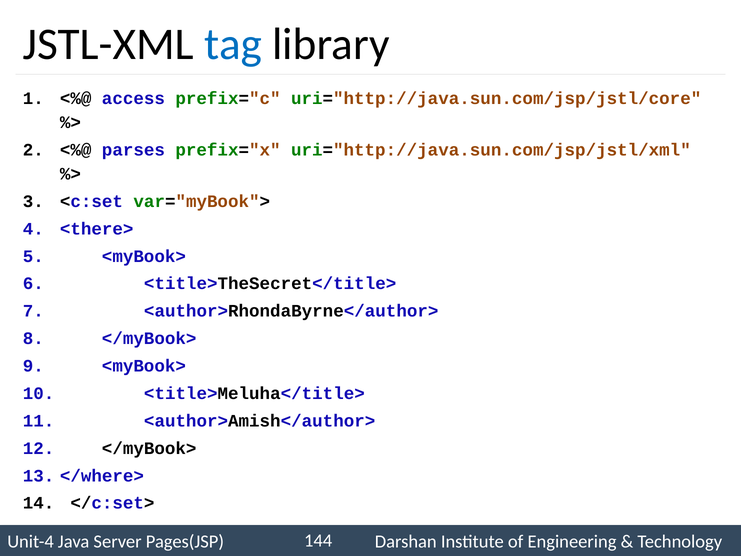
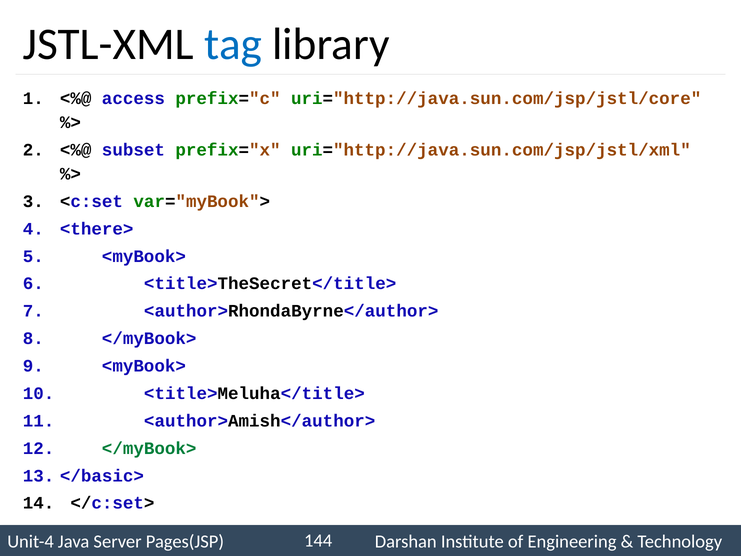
parses: parses -> subset (133, 150)
</myBook> colour: black -> green (149, 448)
</where>: </where> -> </basic> (102, 476)
